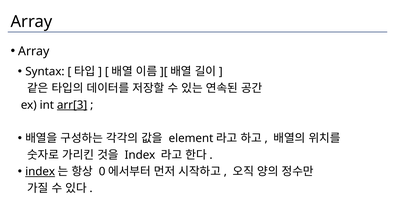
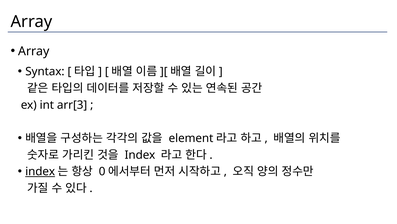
arr[3 underline: present -> none (72, 105)
